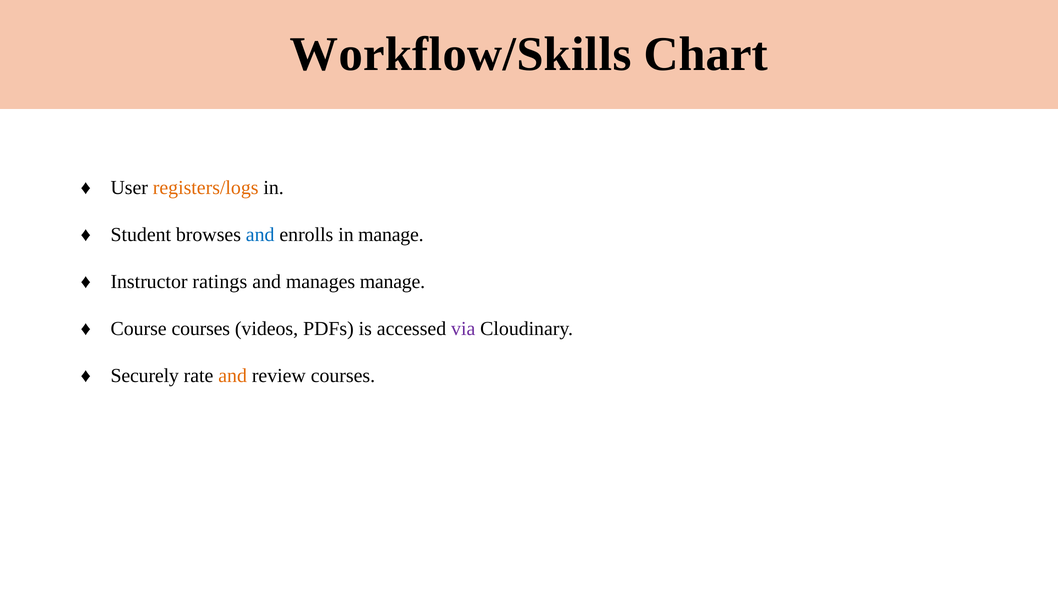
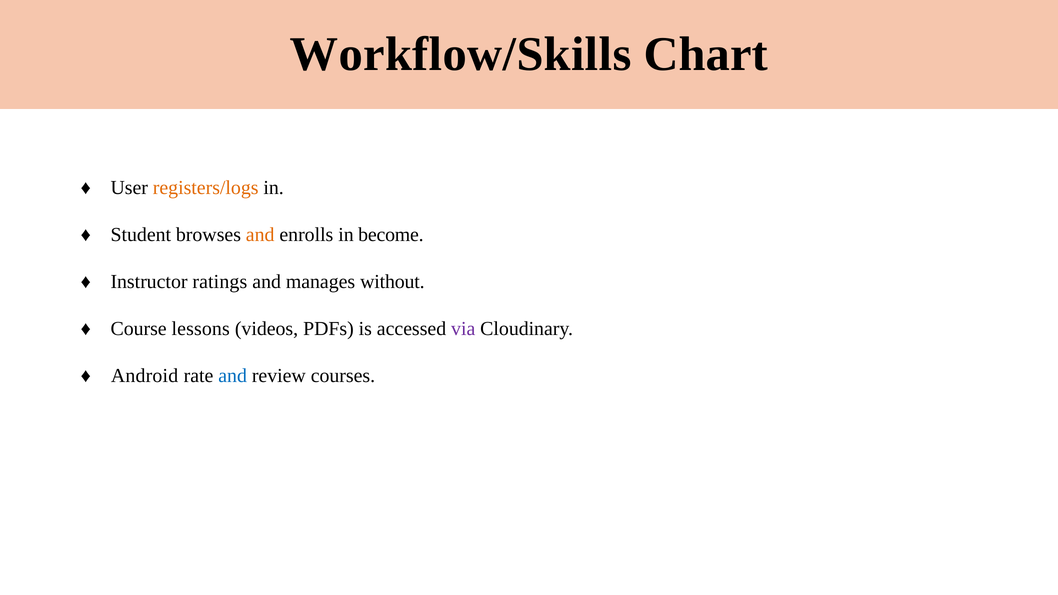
and colour: blue -> orange (260, 235)
in manage: manage -> become (391, 235)
manages manage: manage -> without (392, 282)
Course courses: courses -> lessons (201, 329)
Securely: Securely -> Android (145, 376)
and colour: orange -> blue (233, 376)
